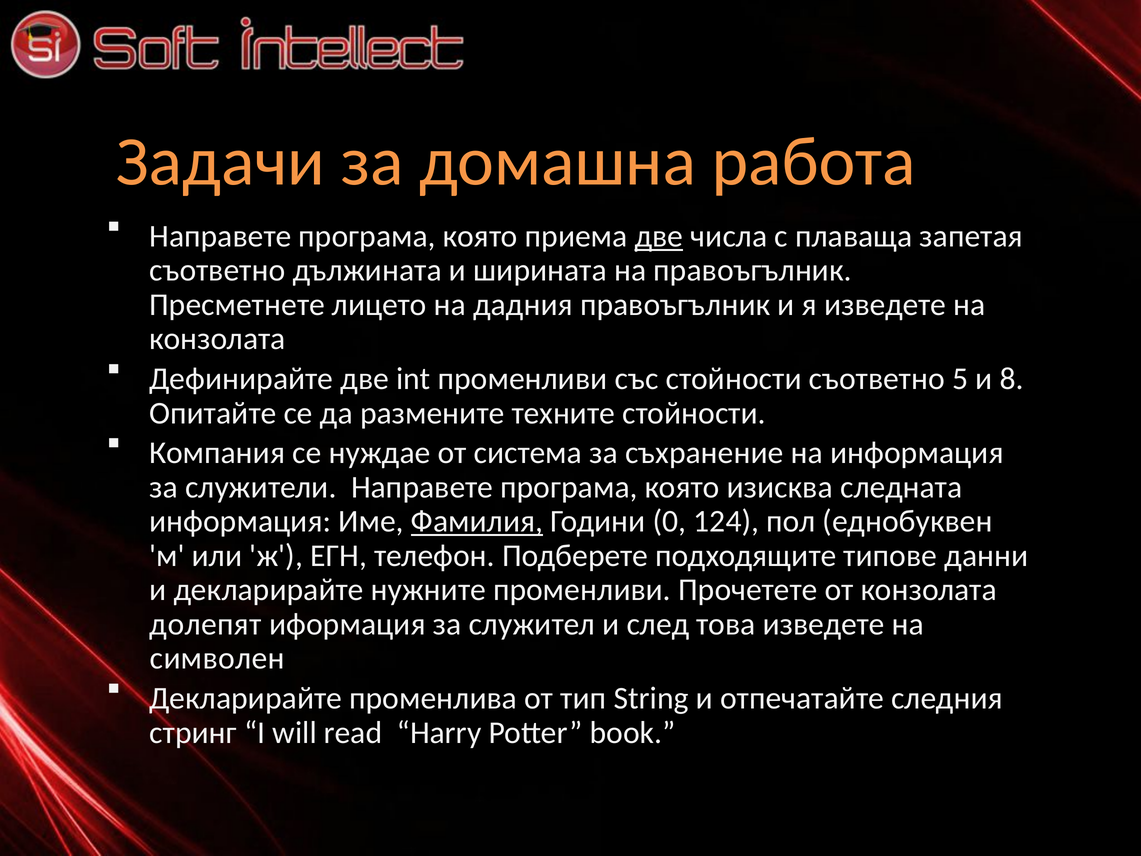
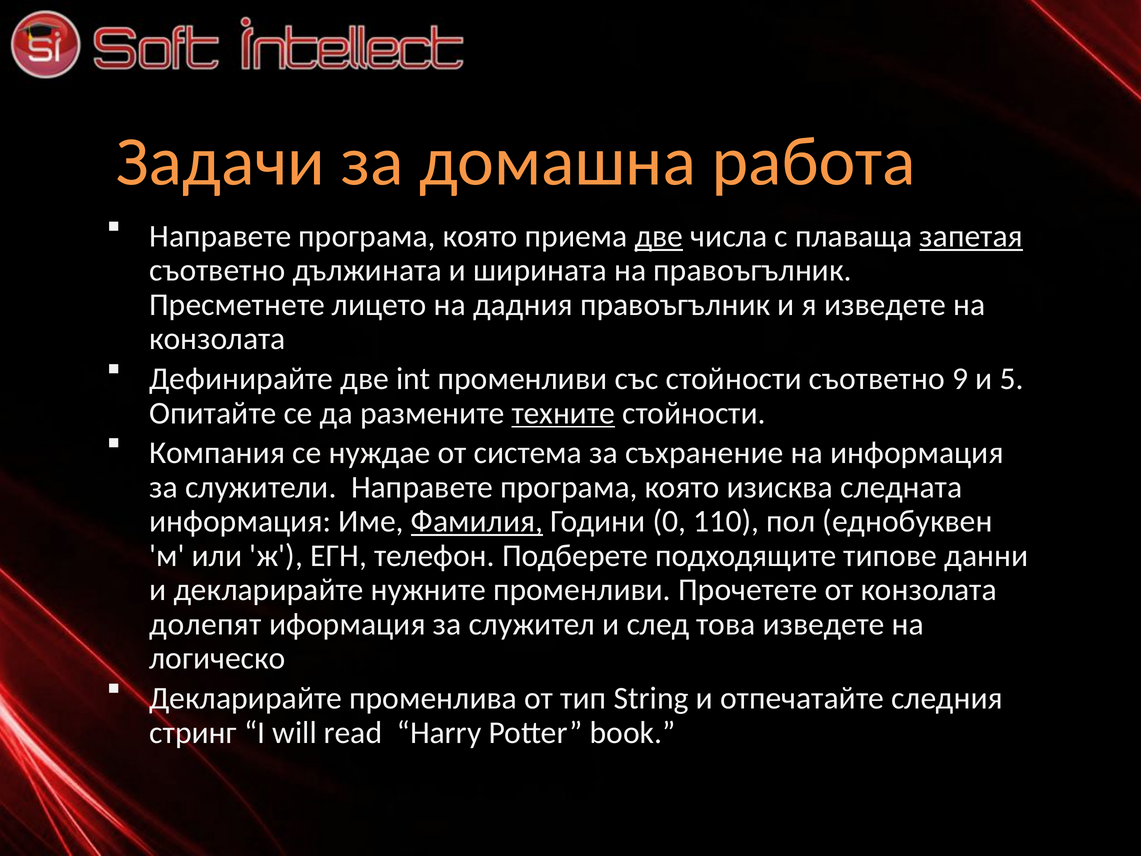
запетая underline: none -> present (971, 236)
5: 5 -> 9 (960, 379)
8: 8 -> 5 (1012, 379)
техните underline: none -> present (563, 413)
124: 124 -> 110 (726, 521)
символен: символен -> логическо (217, 658)
